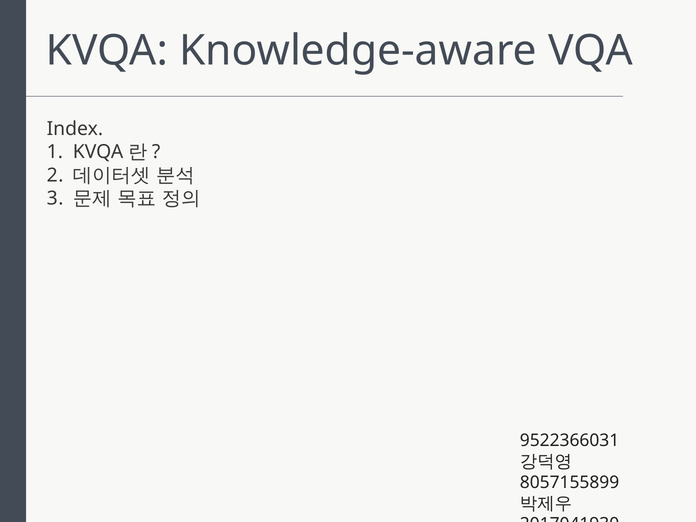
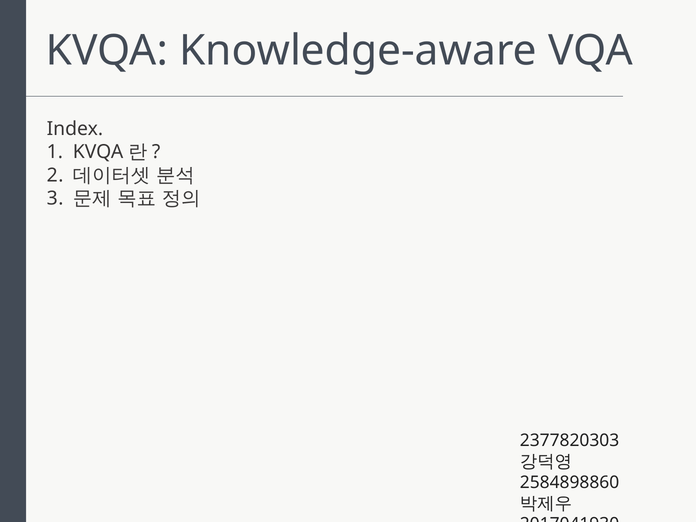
9522366031: 9522366031 -> 2377820303 (570, 441)
8057155899: 8057155899 -> 2584898860 (570, 482)
